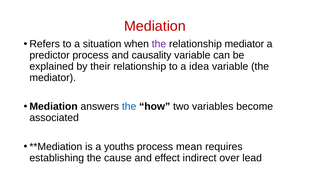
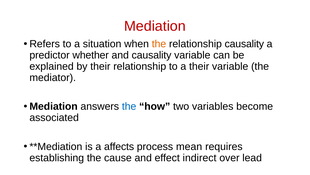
the colour: purple -> orange (159, 44)
relationship mediator: mediator -> causality (244, 44)
predictor process: process -> whether (91, 55)
a idea: idea -> their (199, 66)
youths: youths -> affects (119, 146)
